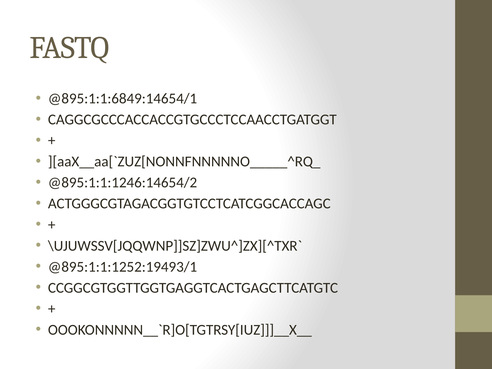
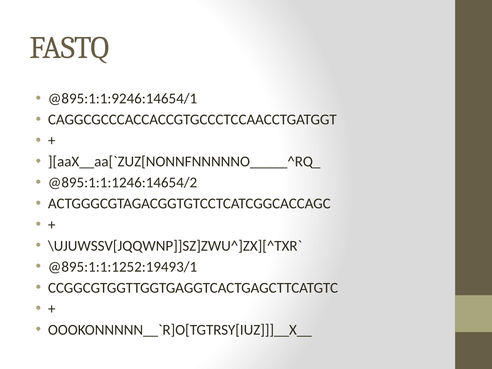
@895:1:1:6849:14654/1: @895:1:1:6849:14654/1 -> @895:1:1:9246:14654/1 (123, 99)
